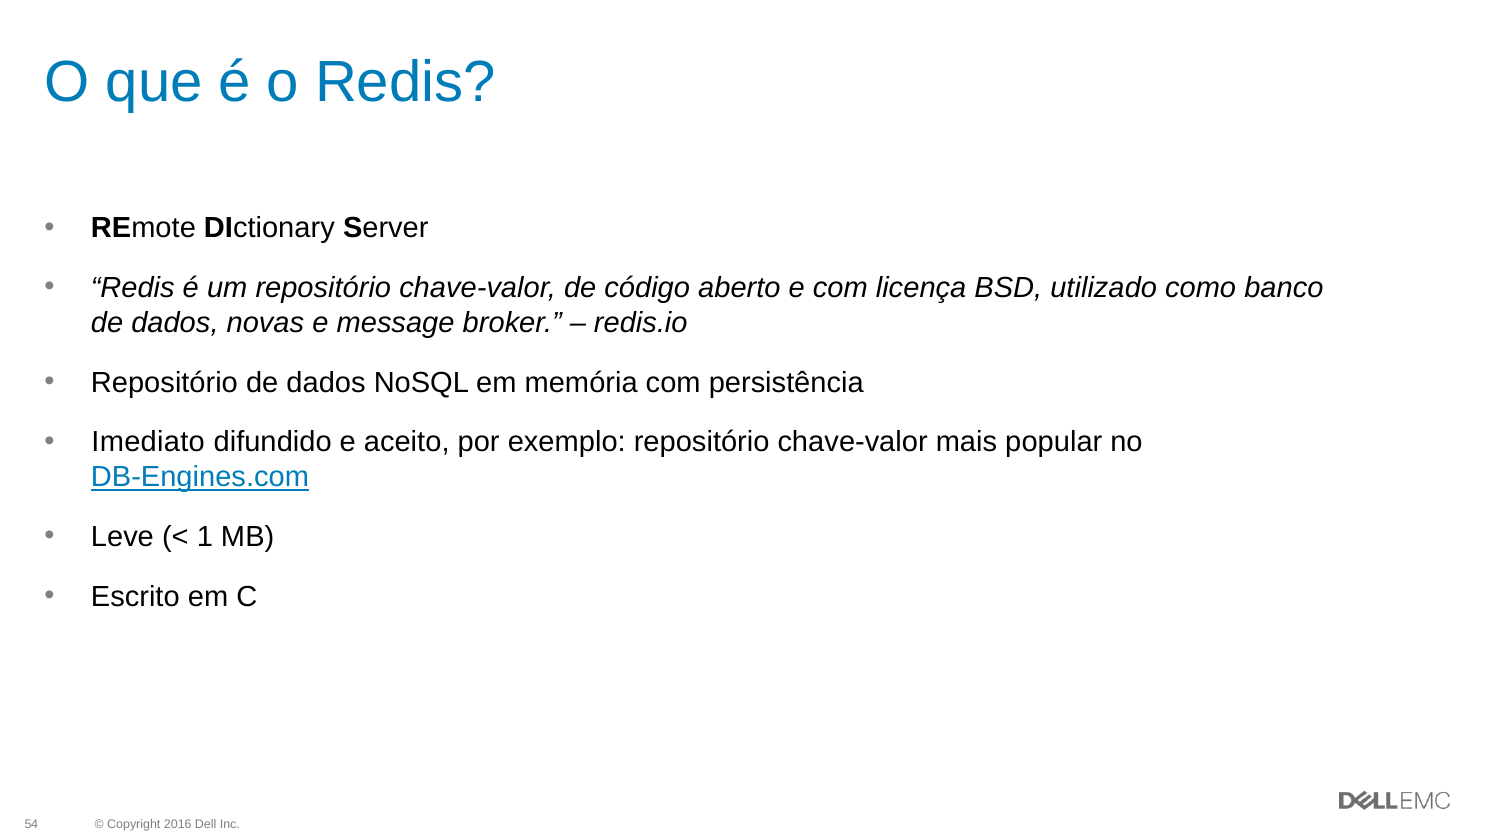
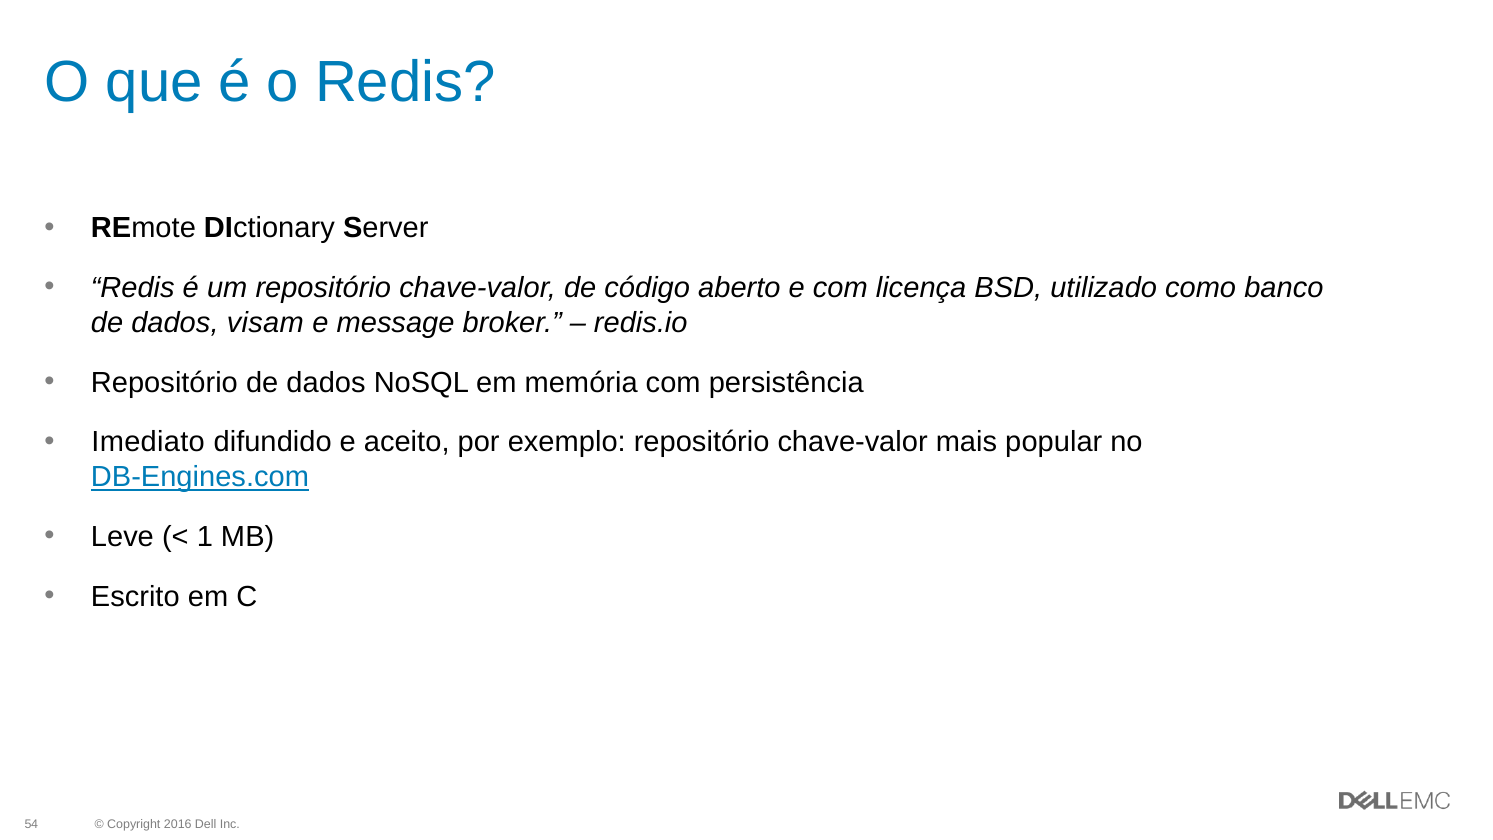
novas: novas -> visam (265, 323)
